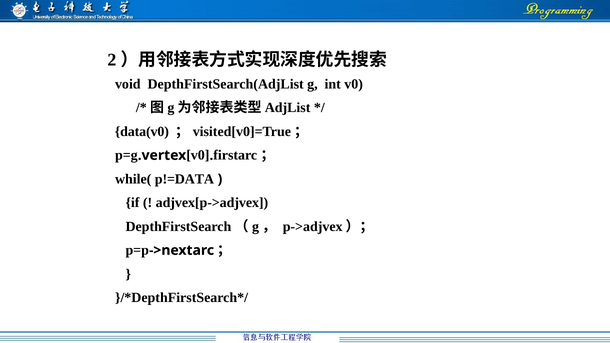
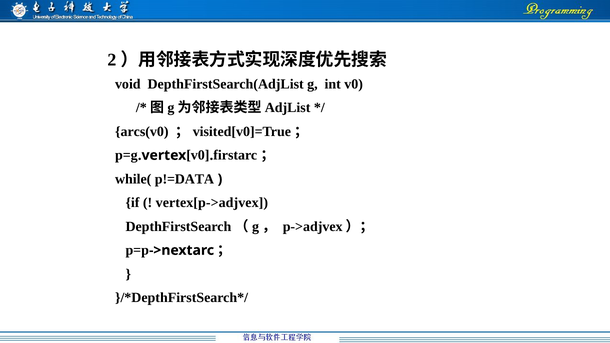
data(v0: data(v0 -> arcs(v0 (142, 132)
adjvex[p->adjvex: adjvex[p->adjvex -> vertex[p->adjvex (212, 203)
